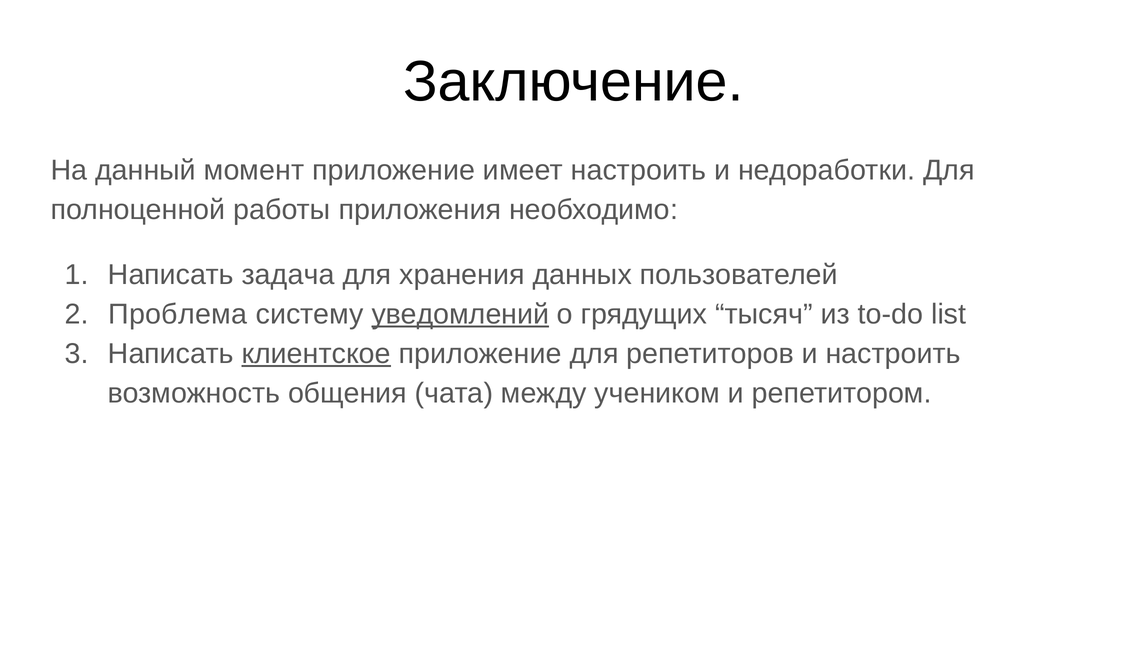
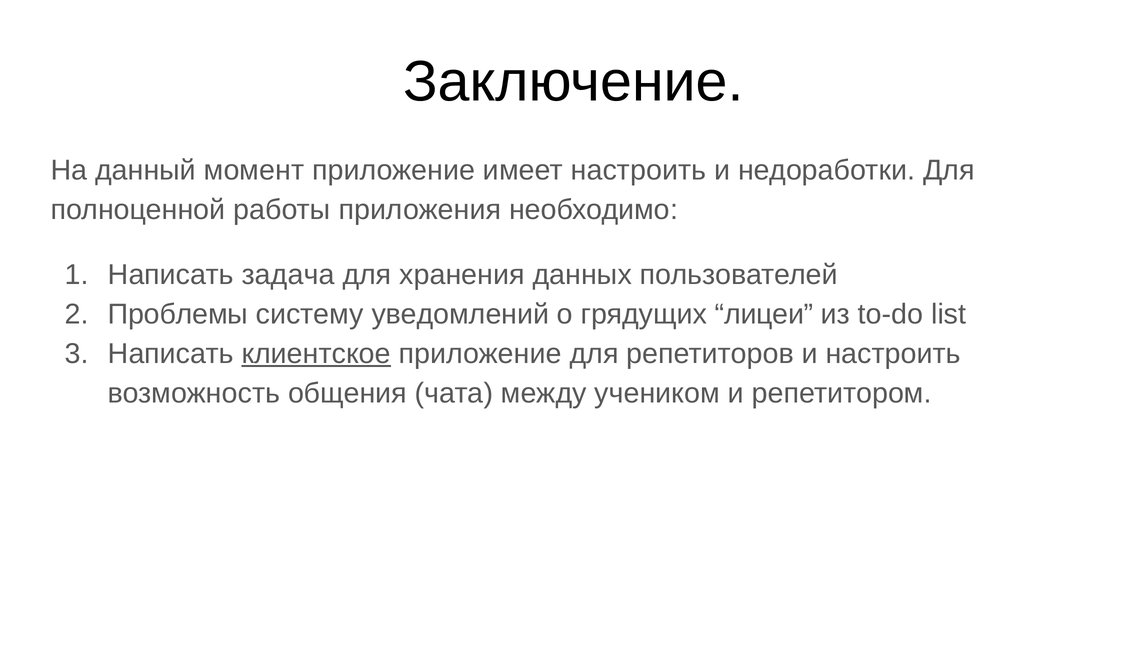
Проблема: Проблема -> Проблемы (178, 314)
уведомлений underline: present -> none (460, 314)
тысяч: тысяч -> лицеи (764, 314)
